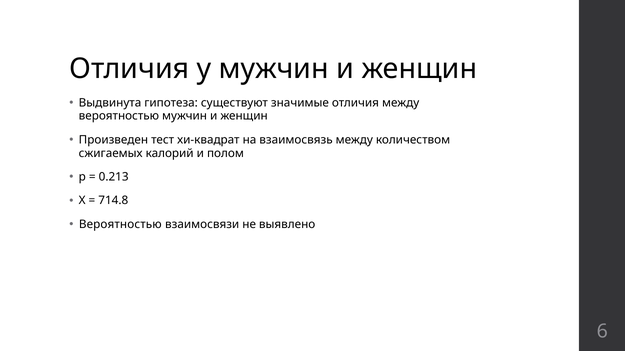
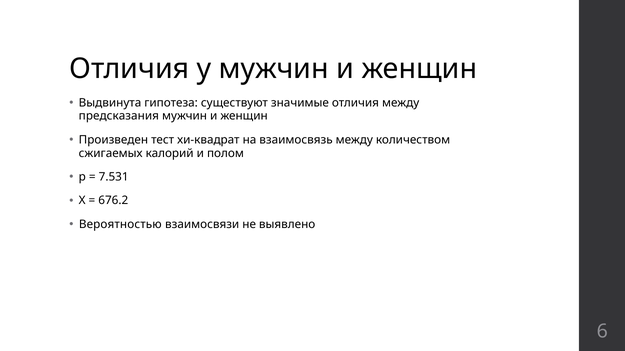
вероятностью: вероятностью -> предсказания (119, 116)
0.213: 0.213 -> 7.531 (114, 177)
714.8: 714.8 -> 676.2 (113, 201)
